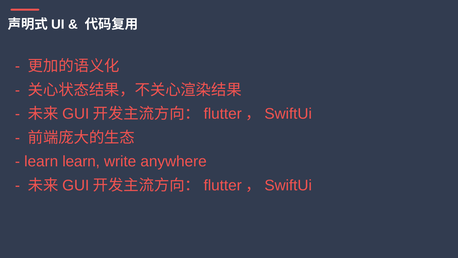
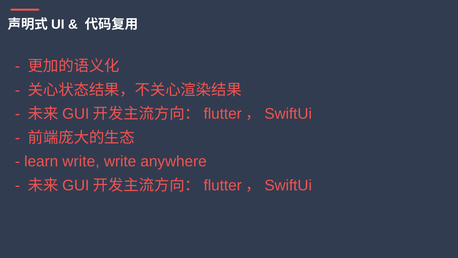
learn learn: learn -> write (81, 161)
